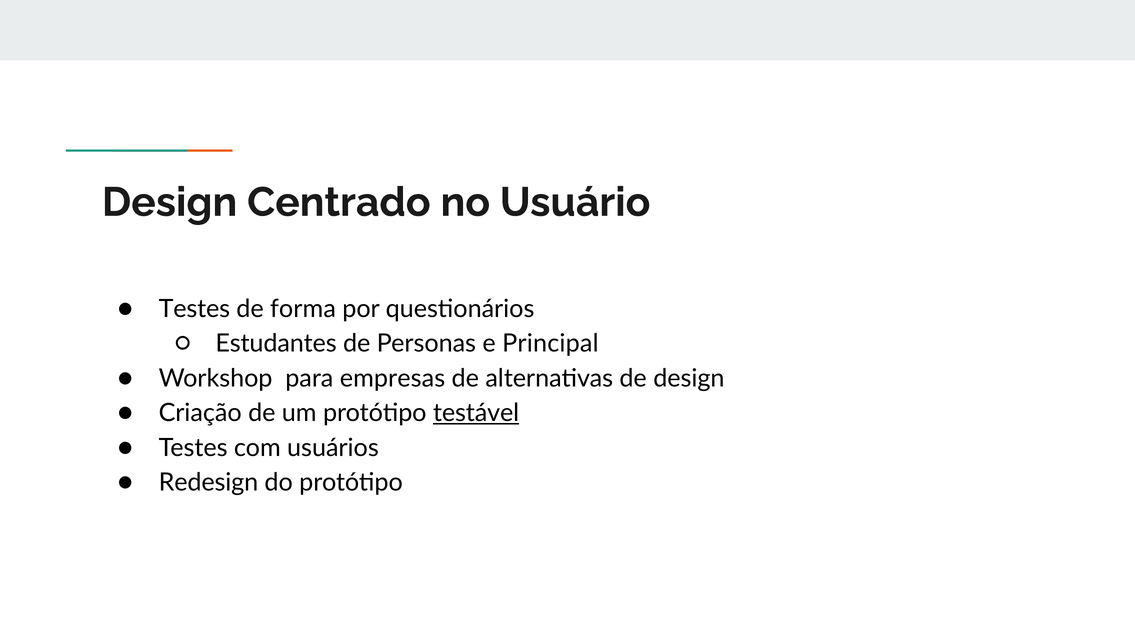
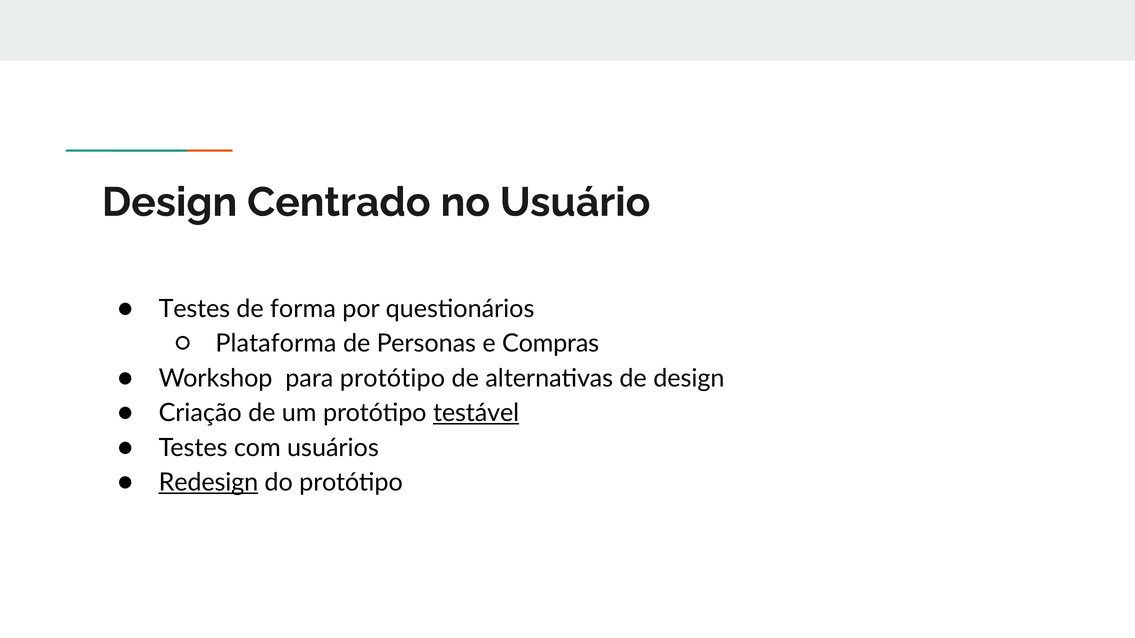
Estudantes: Estudantes -> Plataforma (276, 344)
Principal: Principal -> Compras (551, 344)
para empresas: empresas -> protótipo (392, 379)
Redesign underline: none -> present (208, 483)
